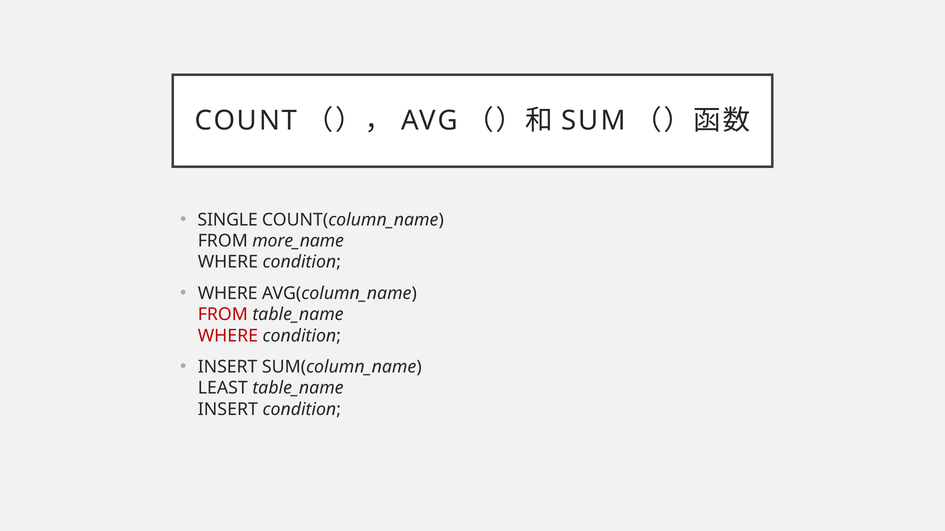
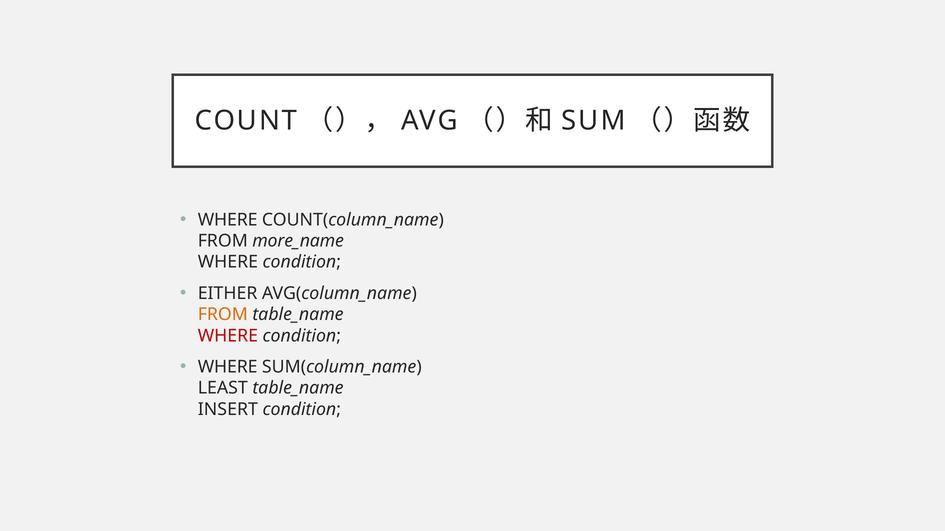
SINGLE: SINGLE -> WHERE (228, 220)
WHERE: WHERE -> EITHER (228, 294)
FROM colour: red -> orange (223, 315)
INSERT: INSERT -> WHERE (228, 367)
